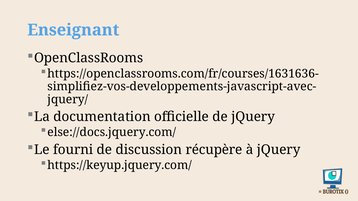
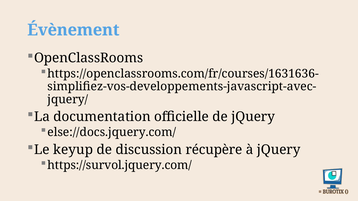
Enseignant: Enseignant -> Évènement (73, 30)
fourni: fourni -> keyup (73, 150)
https://keyup.jquery.com/: https://keyup.jquery.com/ -> https://survol.jquery.com/ (120, 166)
